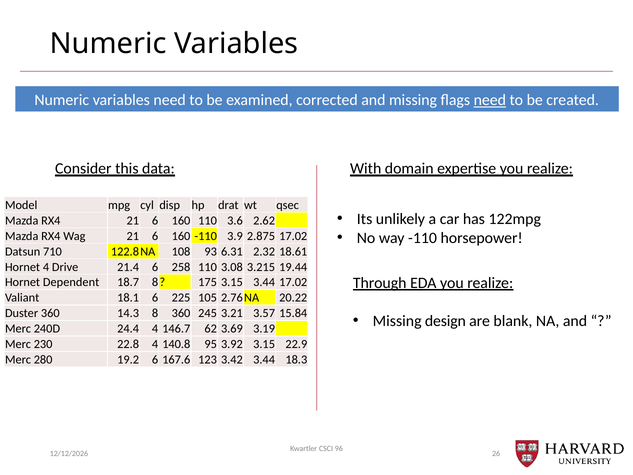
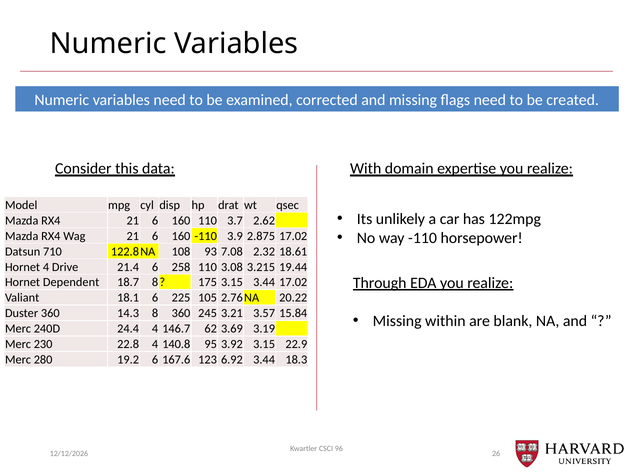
need underline: present -> none (490, 100)
3.6: 3.6 -> 3.7 (235, 220)
6.31: 6.31 -> 7.08 (232, 251)
design: design -> within (445, 321)
3.42: 3.42 -> 6.92 (232, 360)
